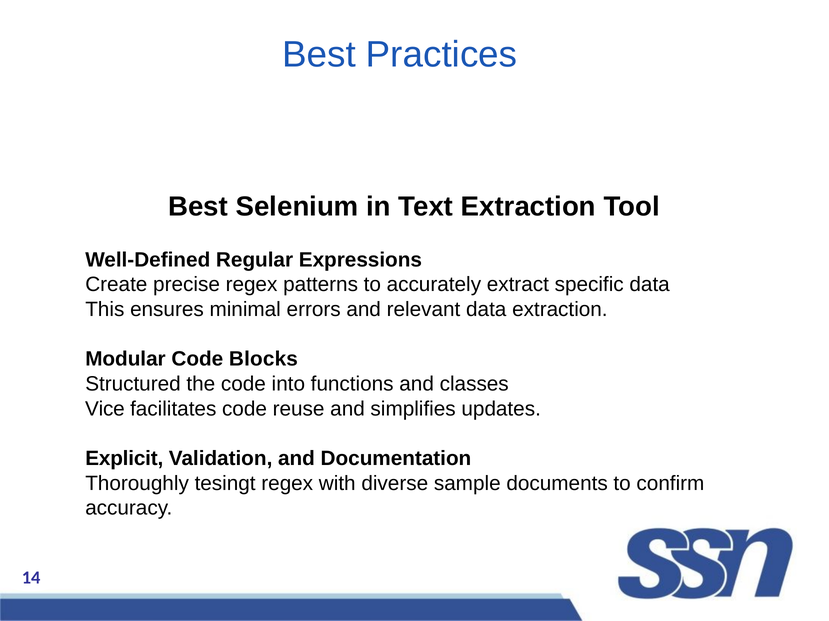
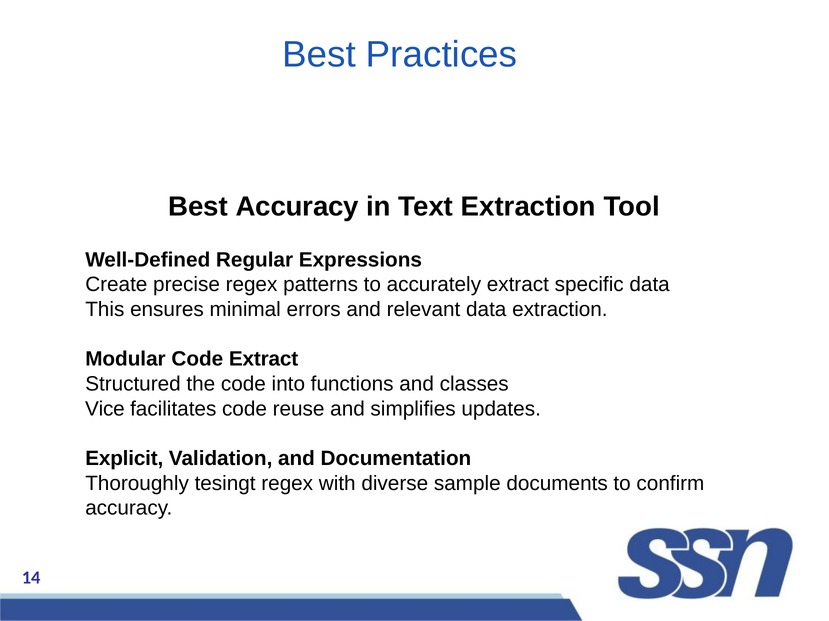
Best Selenium: Selenium -> Accuracy (297, 207)
Code Blocks: Blocks -> Extract (264, 360)
